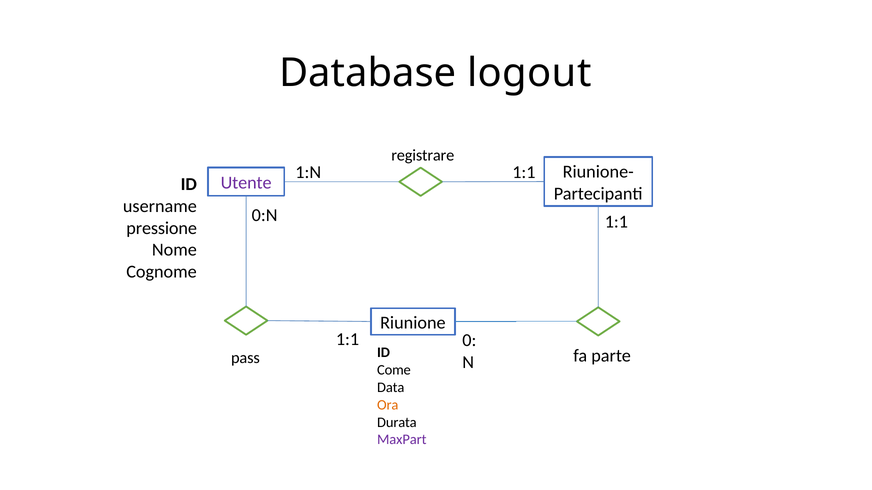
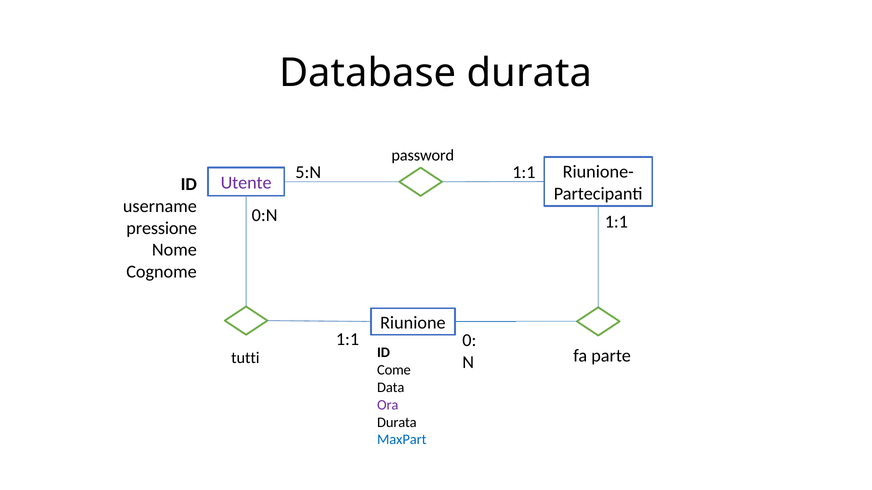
Database logout: logout -> durata (529, 73)
registrare: registrare -> password (423, 156)
1:N: 1:N -> 5:N (308, 172)
pass: pass -> tutti (245, 358)
Ora colour: orange -> purple (388, 405)
MaxPart colour: purple -> blue (402, 440)
